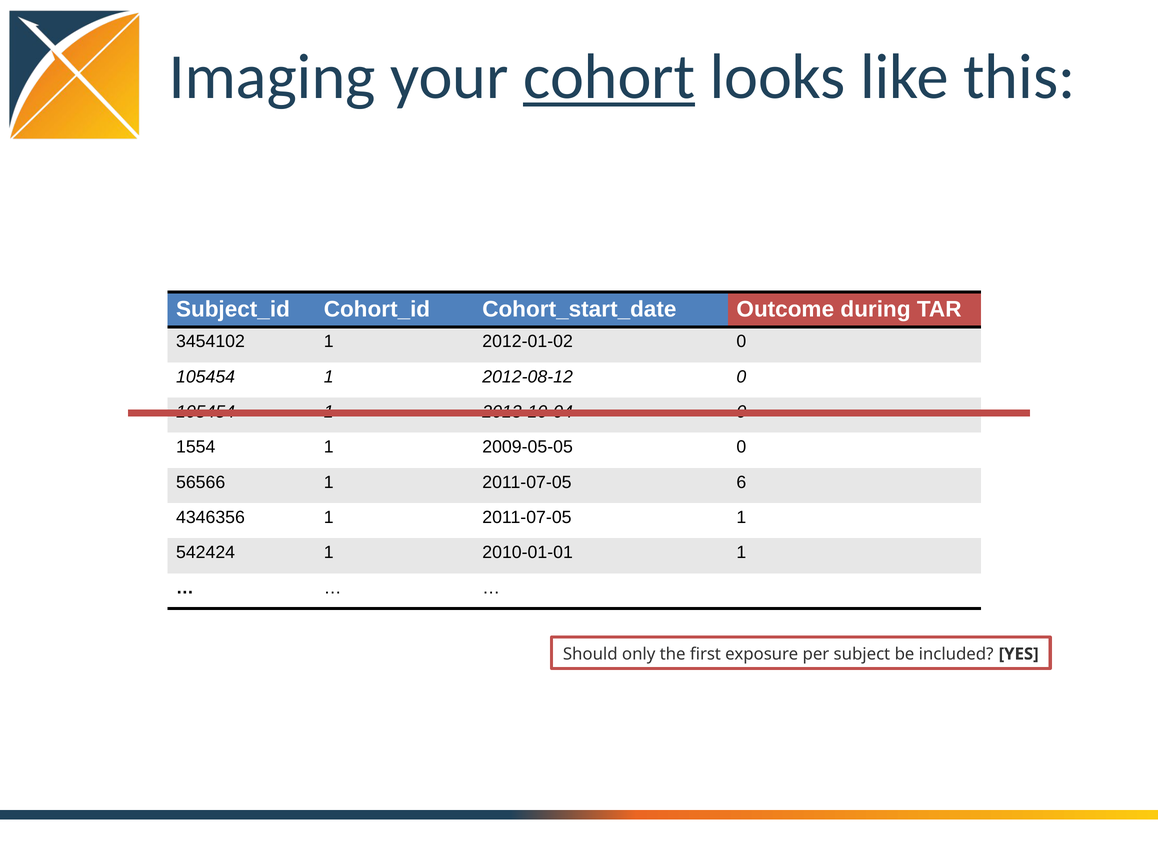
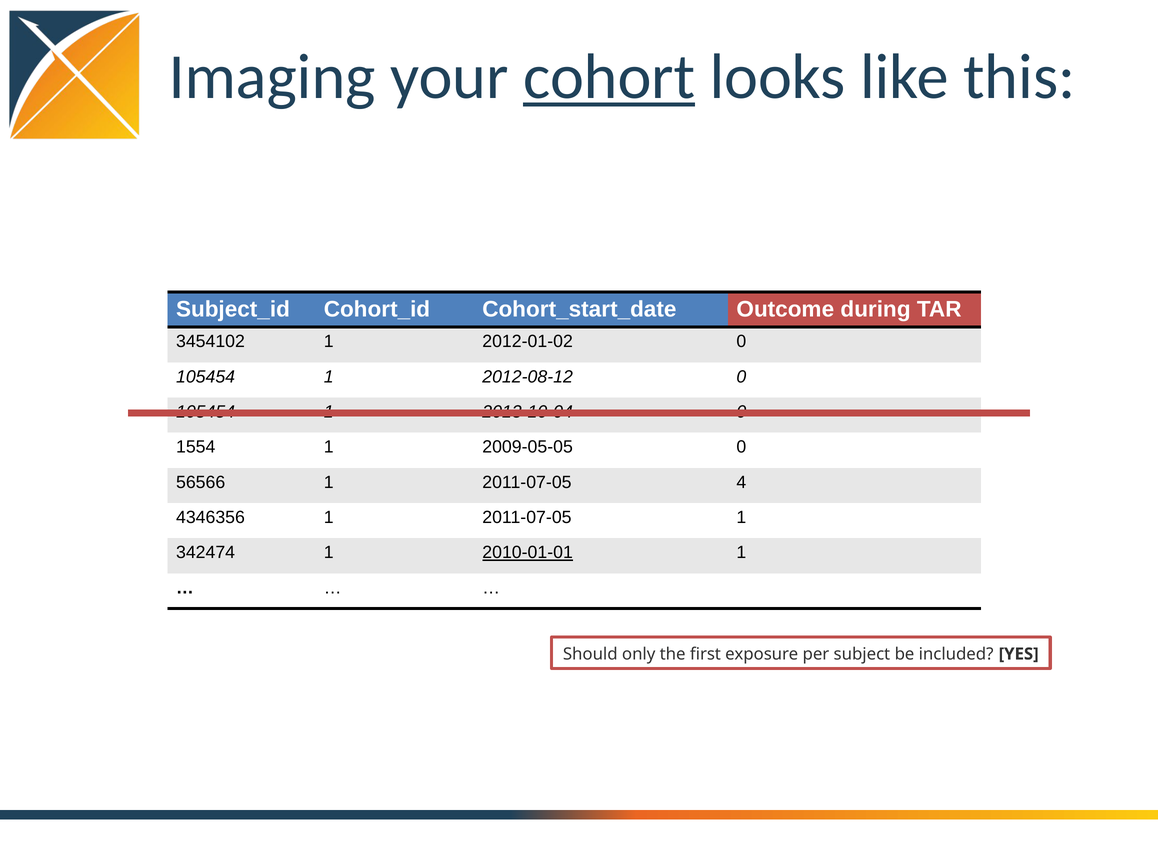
6: 6 -> 4 (741, 483)
542424: 542424 -> 342474 (206, 553)
2010-01-01 underline: none -> present (528, 553)
